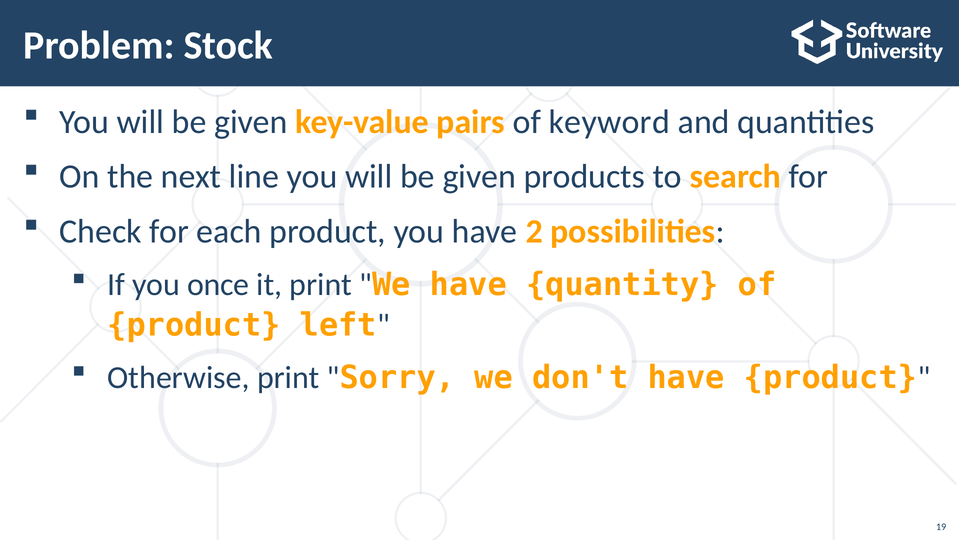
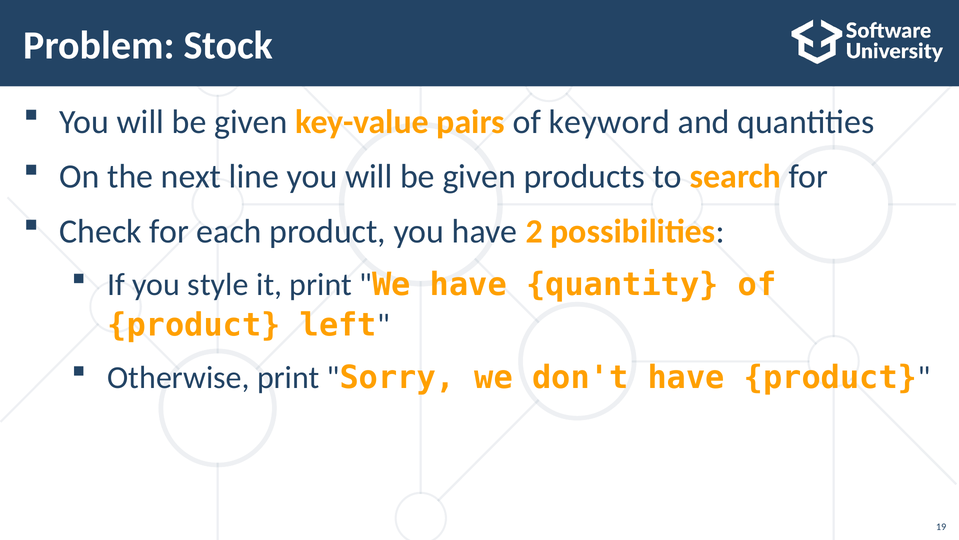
once: once -> style (218, 285)
